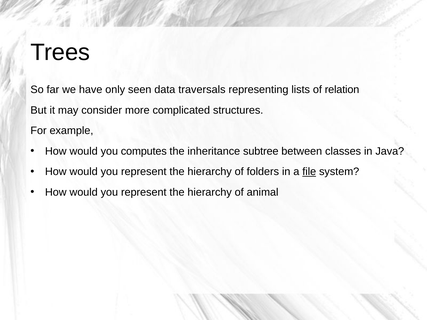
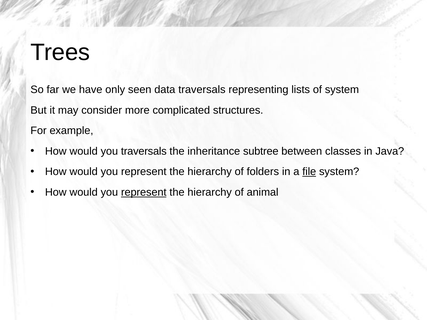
of relation: relation -> system (342, 90)
you computes: computes -> traversals (144, 151)
represent underline: none -> present (144, 192)
